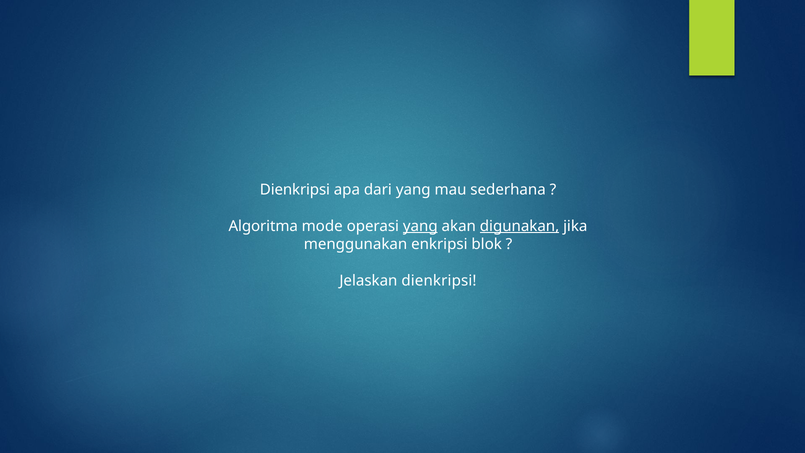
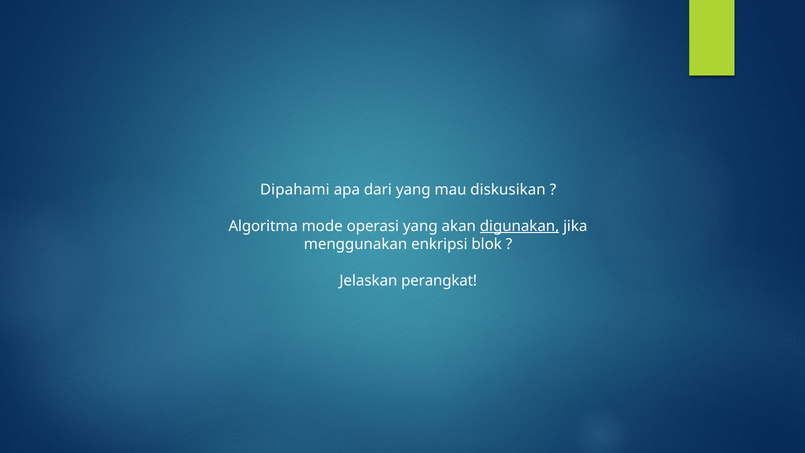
Dienkripsi: Dienkripsi -> Dipahami (295, 190)
sederhana: sederhana -> diskusikan (508, 190)
yang underline: present -> none (420, 226)
Jelaskan dienkripsi: dienkripsi -> perangkat (439, 280)
